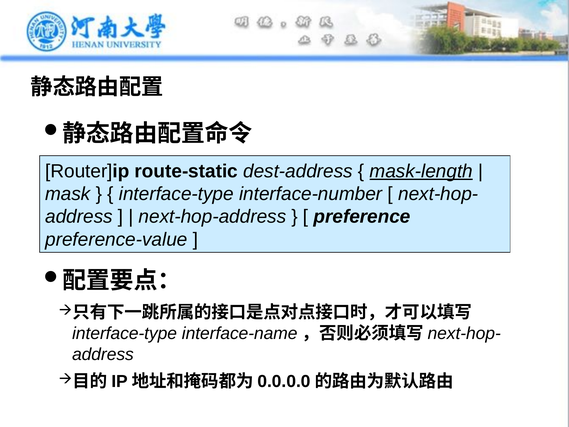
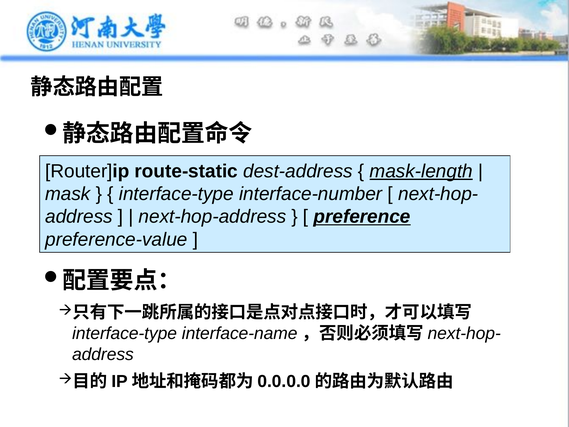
preference underline: none -> present (362, 217)
